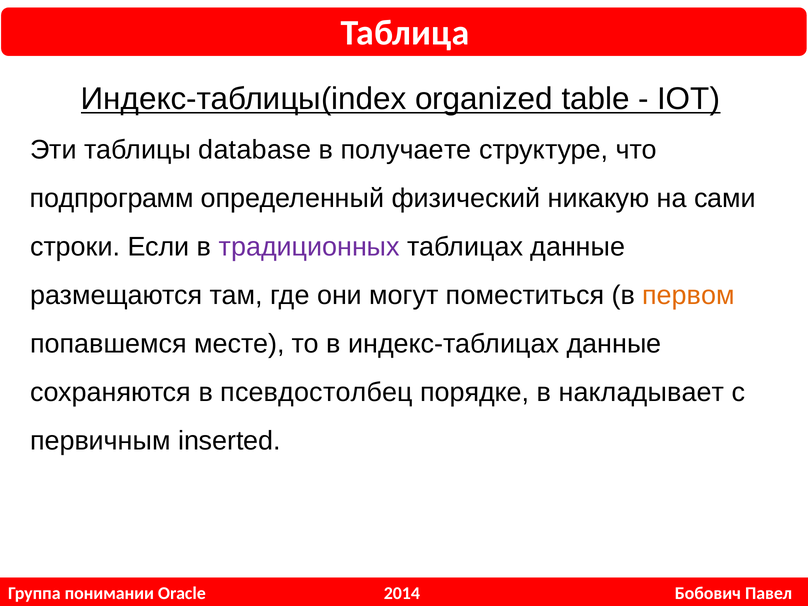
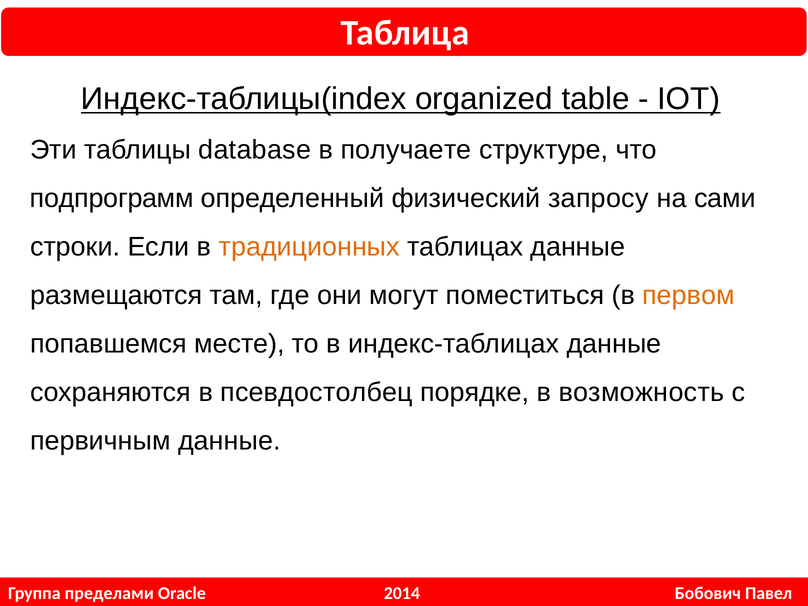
никакую: никакую -> запросу (598, 198)
традиционных colour: purple -> orange (309, 247)
накладывает: накладывает -> возможность (641, 392)
первичным inserted: inserted -> данные (229, 441)
понимании: понимании -> пределами (109, 593)
